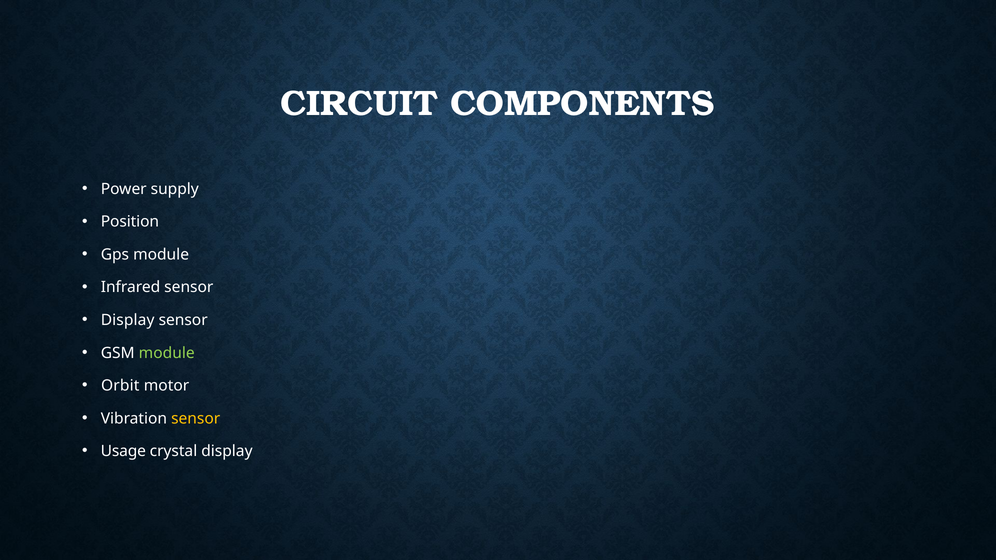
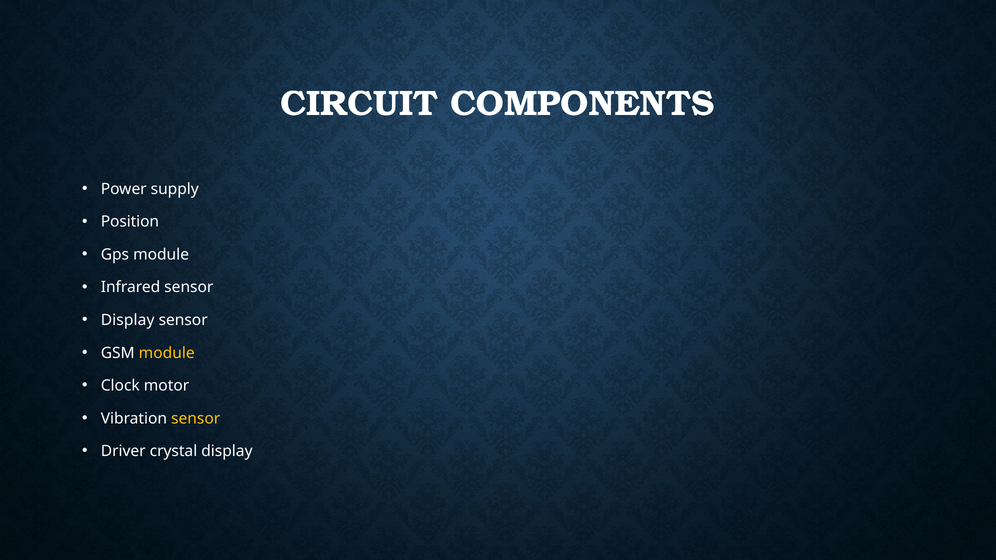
module colour: light green -> yellow (167, 353)
Orbit: Orbit -> Clock (120, 386)
Usage: Usage -> Driver (123, 451)
